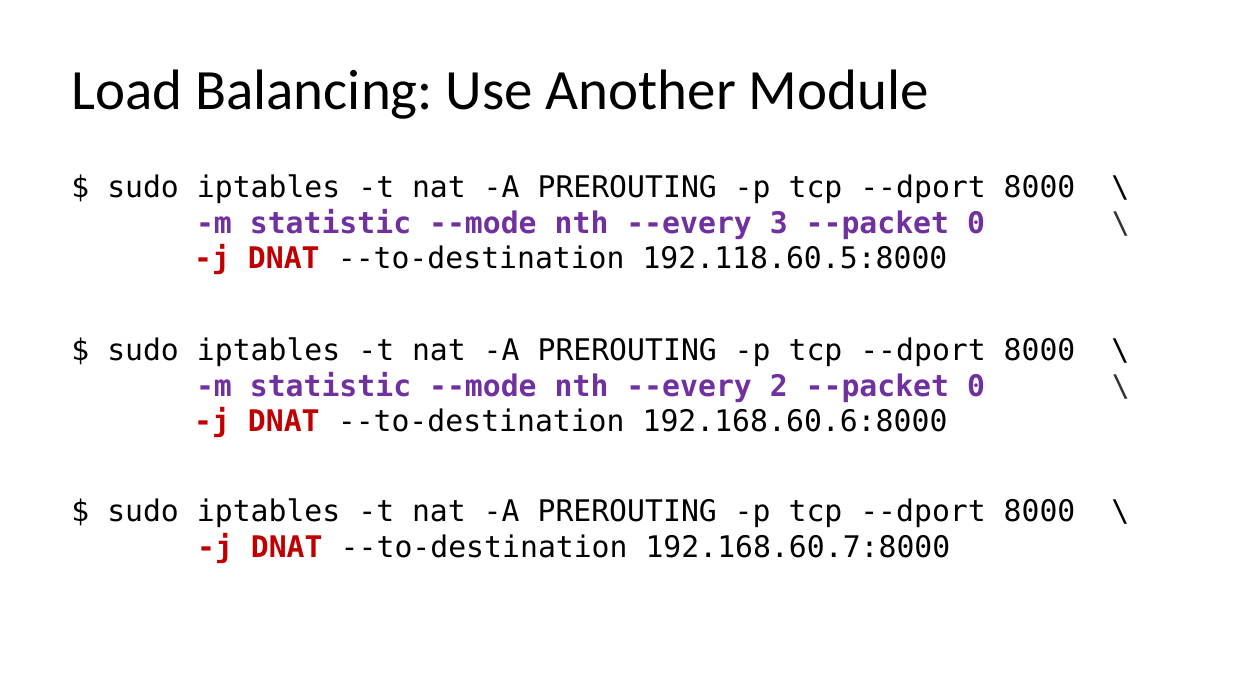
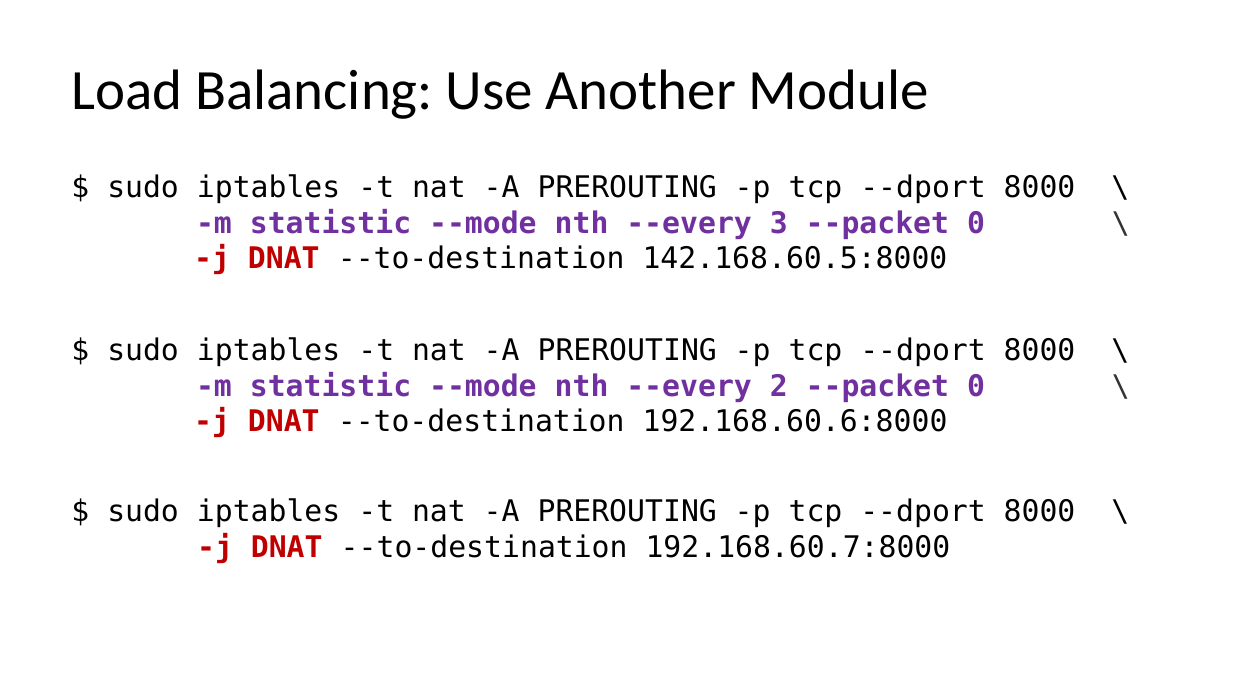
192.118.60.5:8000: 192.118.60.5:8000 -> 142.168.60.5:8000 (795, 259)
